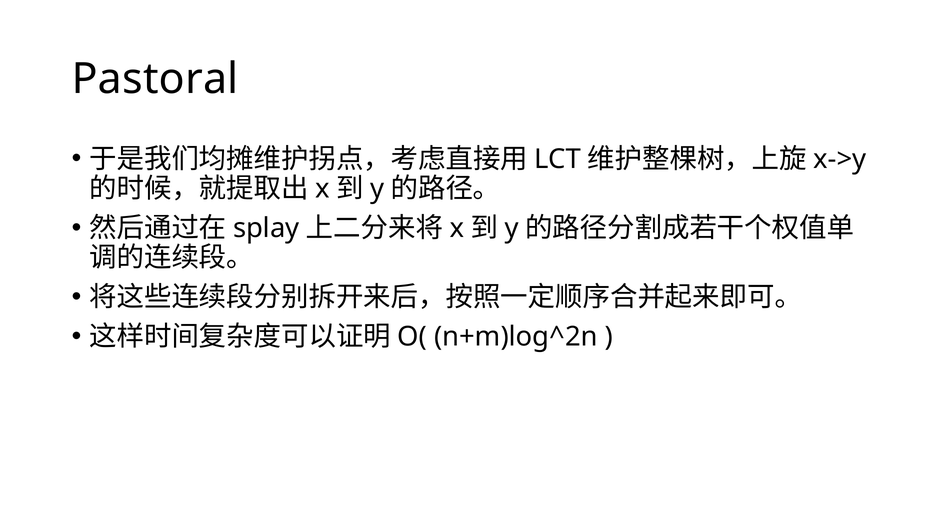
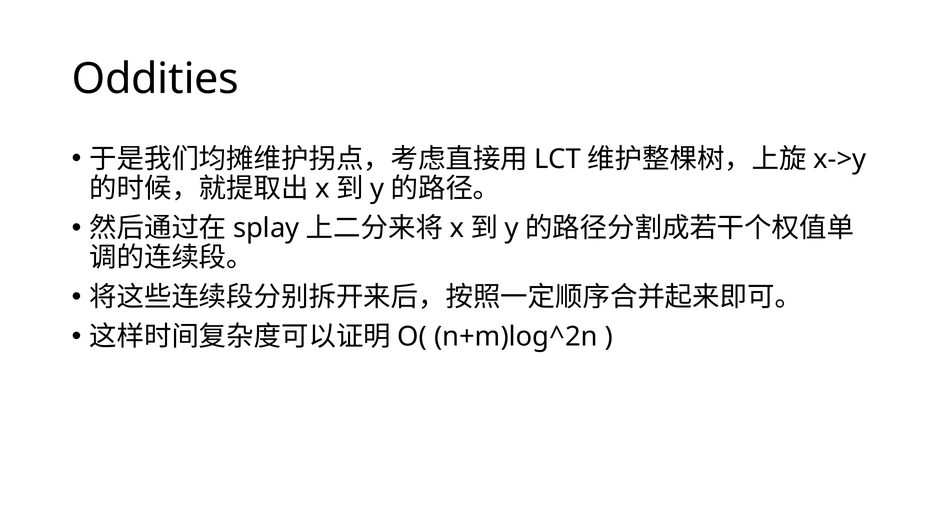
Pastoral: Pastoral -> Oddities (155, 79)
